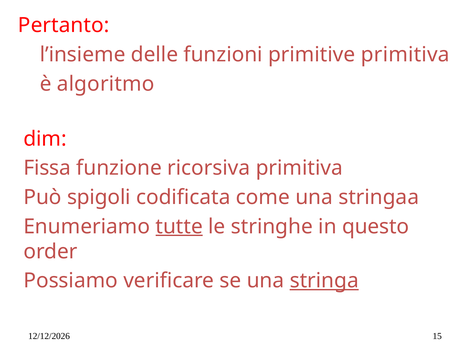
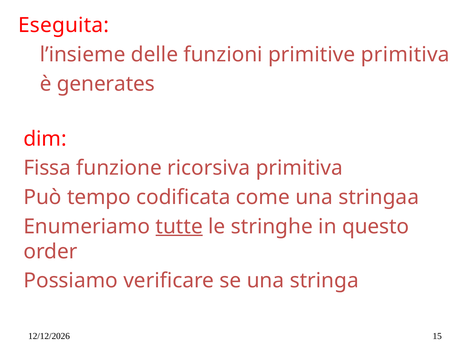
Pertanto: Pertanto -> Eseguita (64, 25)
algoritmo: algoritmo -> generates (106, 84)
spigoli: spigoli -> tempo (99, 198)
stringa underline: present -> none (324, 281)
